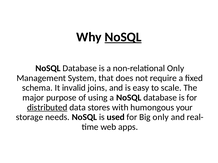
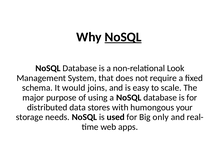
non-relational Only: Only -> Look (176, 68)
invalid: invalid -> would (74, 88)
distributed underline: present -> none (47, 108)
